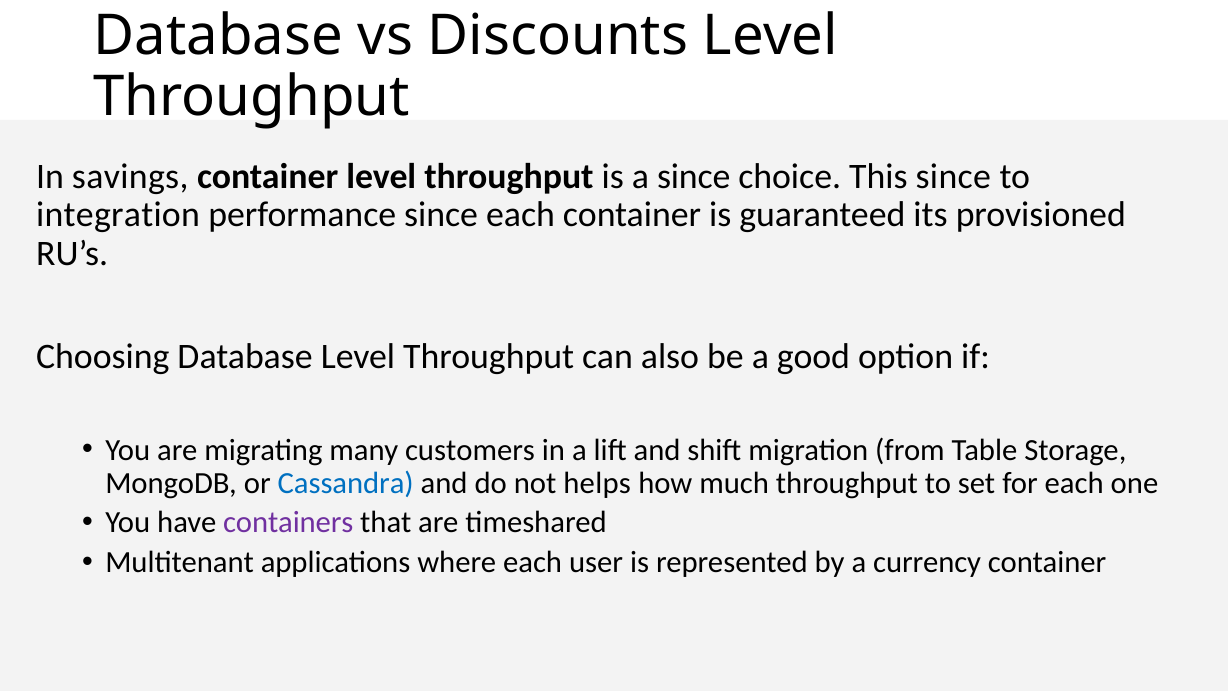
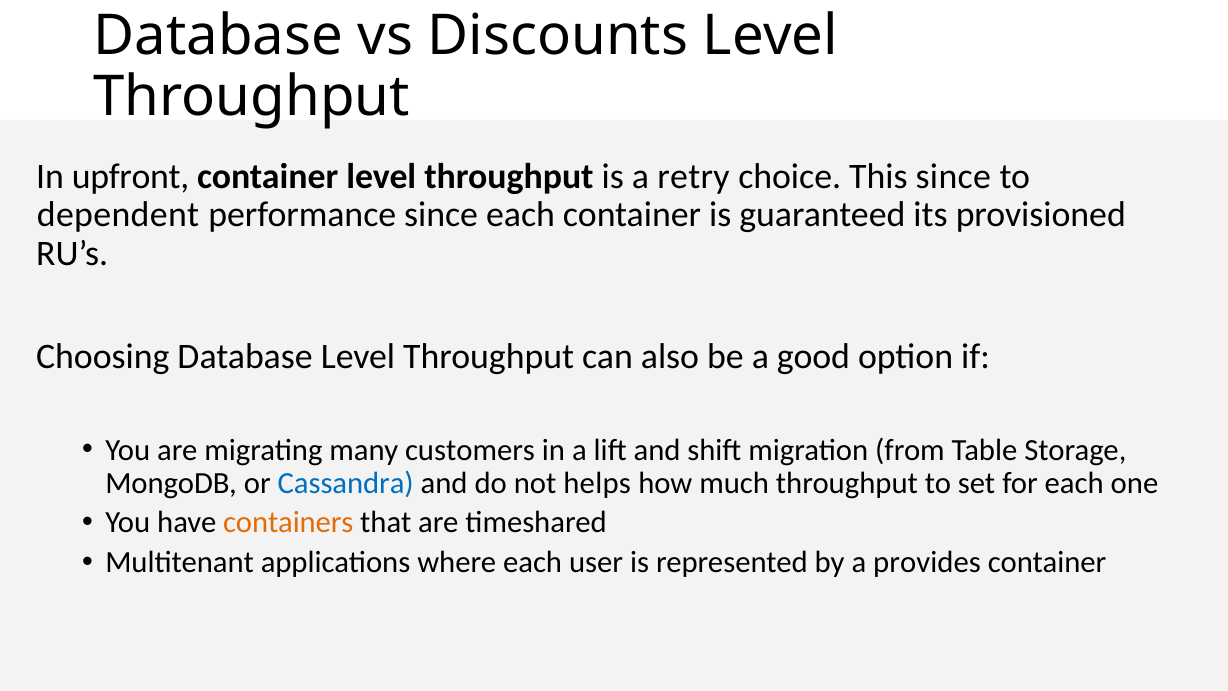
savings: savings -> upfront (131, 176)
a since: since -> retry (693, 176)
integration: integration -> dependent (118, 215)
containers colour: purple -> orange (288, 523)
currency: currency -> provides (927, 562)
